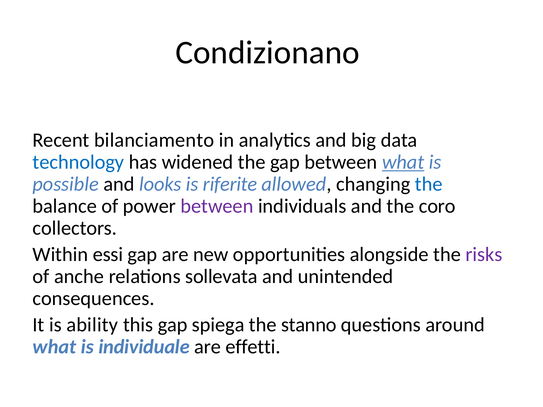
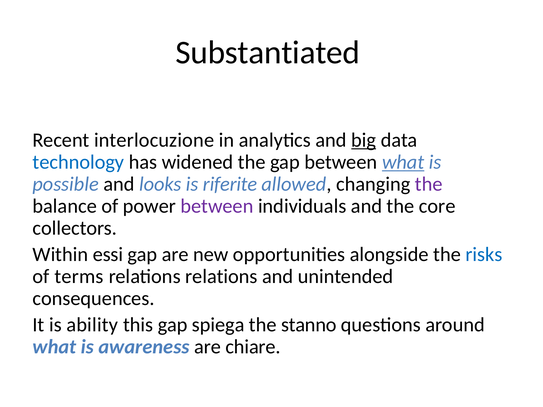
Condizionano: Condizionano -> Substantiated (268, 53)
bilanciamento: bilanciamento -> interlocuzione (154, 140)
big underline: none -> present (364, 140)
the colour: blue -> purple (429, 184)
coro: coro -> core (437, 206)
risks colour: purple -> blue (484, 255)
anche: anche -> terms (79, 277)
relations sollevata: sollevata -> relations (221, 277)
individuale: individuale -> awareness (144, 347)
effetti: effetti -> chiare (253, 347)
